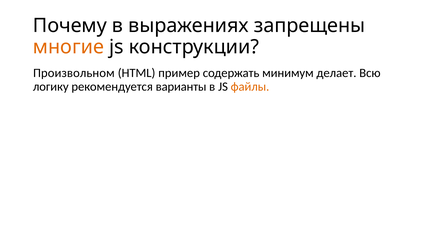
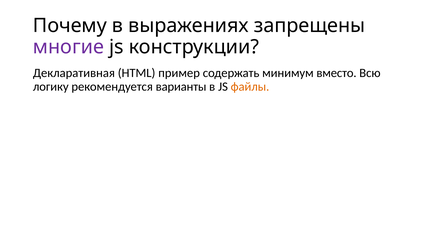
многие colour: orange -> purple (68, 47)
Произвольном: Произвольном -> Декларативная (74, 73)
делает: делает -> вместо (337, 73)
